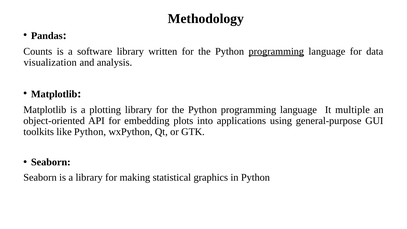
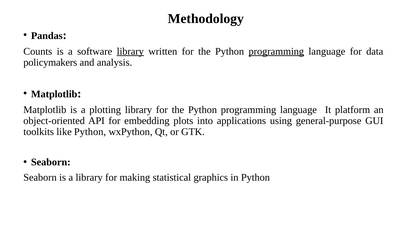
library underline: none -> present (130, 51)
visualization: visualization -> policymakers (50, 62)
multiple: multiple -> platform (353, 110)
